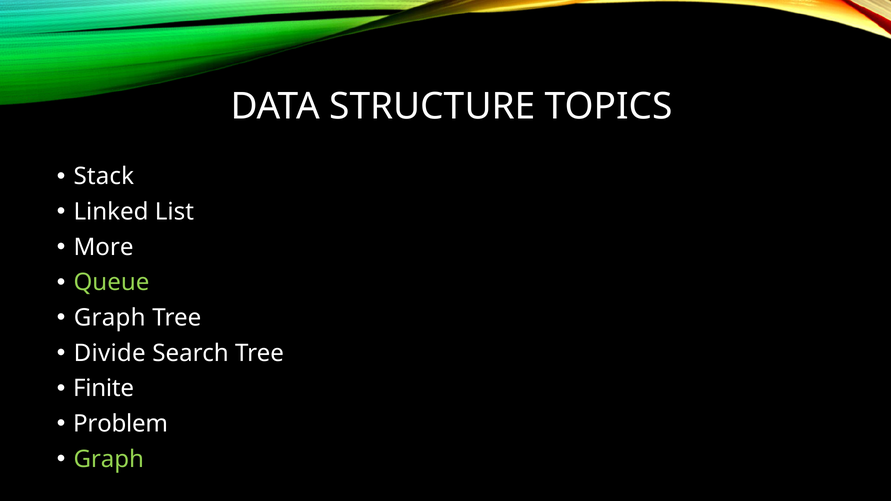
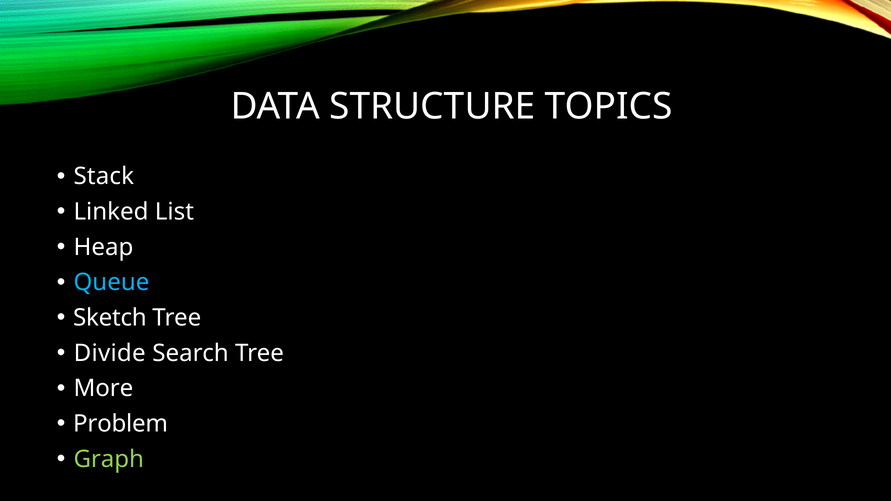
More: More -> Heap (103, 247)
Queue colour: light green -> light blue (111, 283)
Graph: Graph -> Sketch (110, 318)
Finite: Finite -> More (103, 389)
